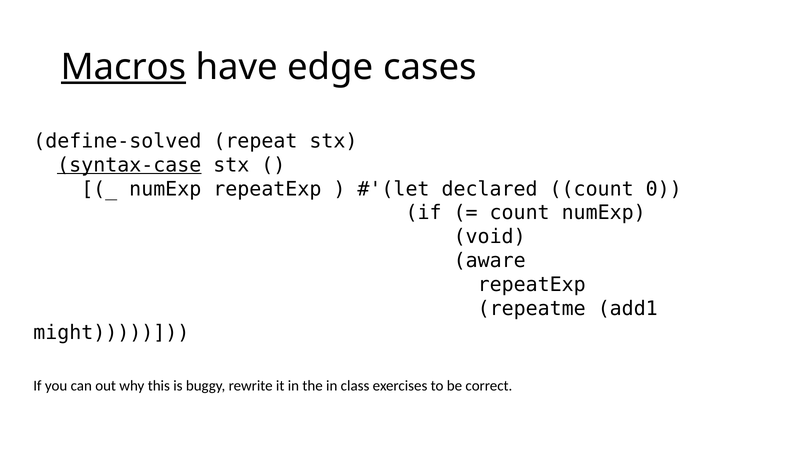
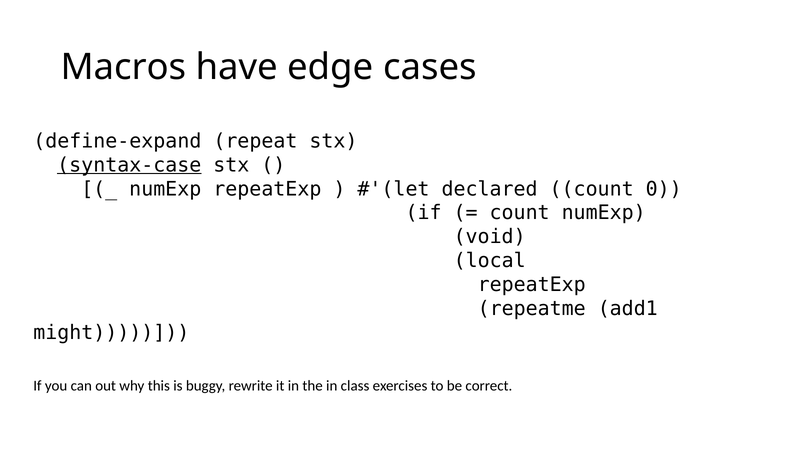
Macros underline: present -> none (124, 67)
define-solved: define-solved -> define-expand (117, 141)
aware: aware -> local (490, 261)
